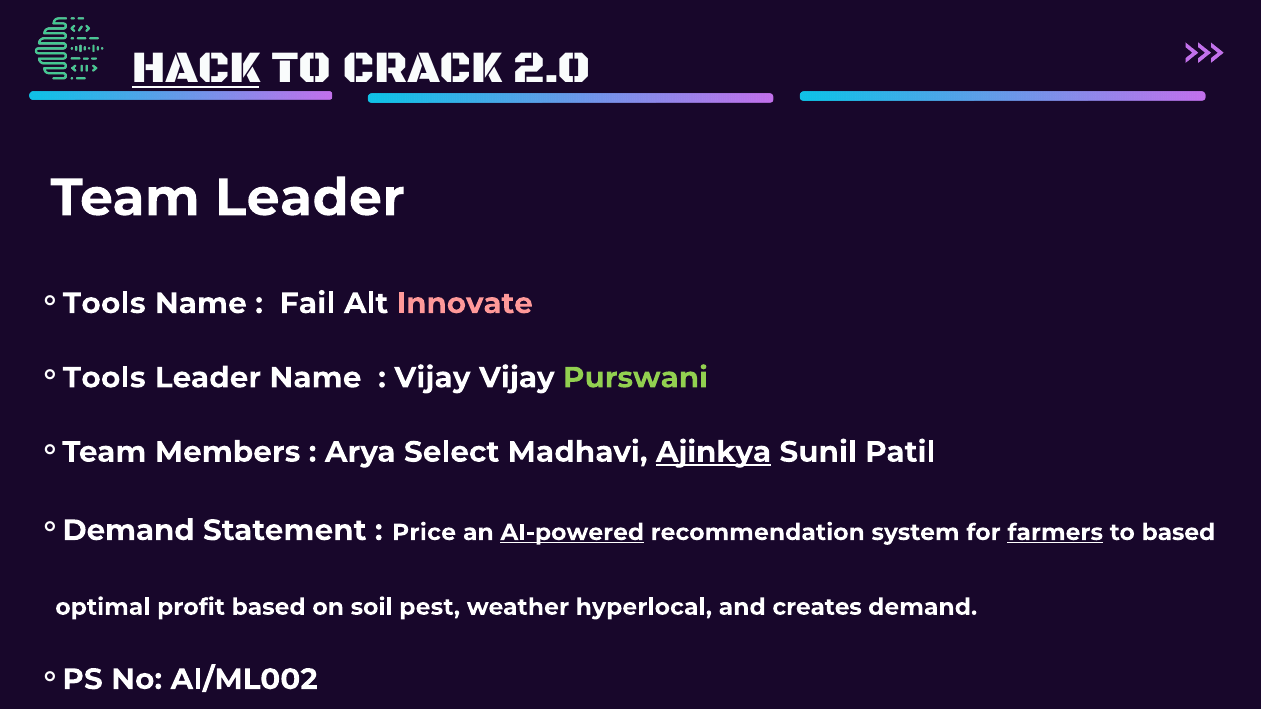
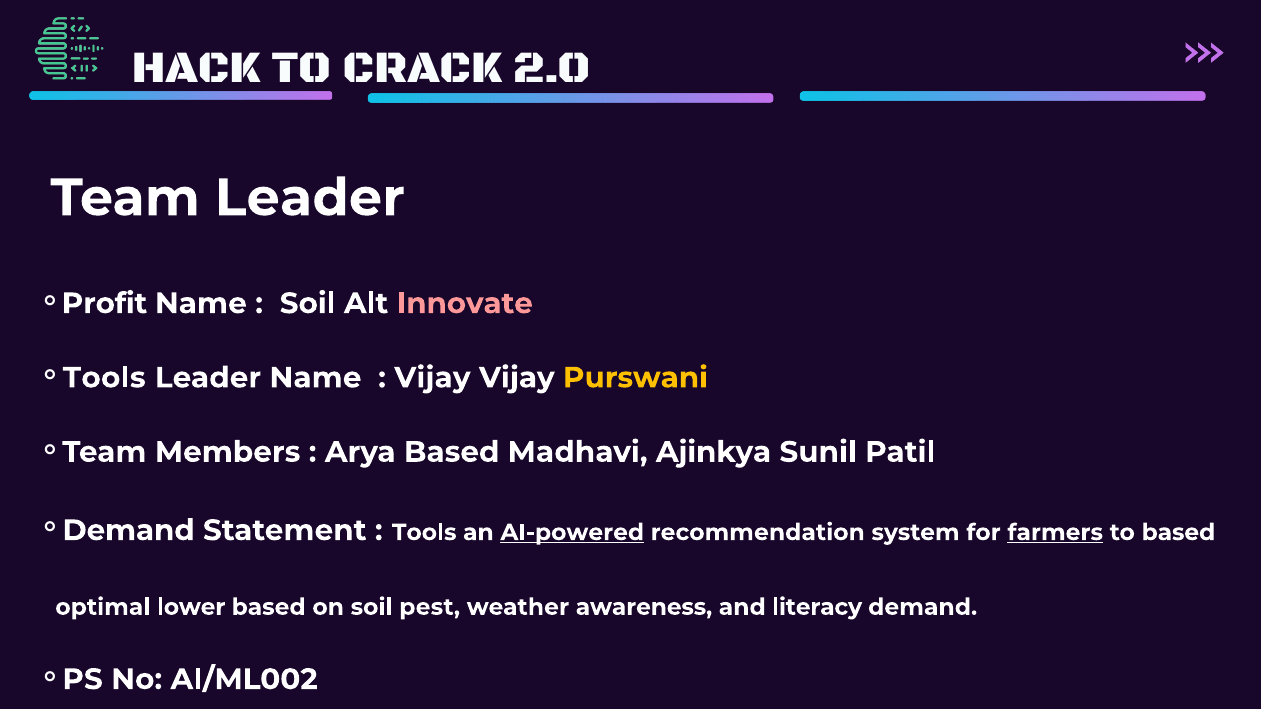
HACK underline: present -> none (196, 68)
Tools: Tools -> Profit (105, 304)
Fail: Fail -> Soil (308, 304)
Purswani colour: light green -> yellow (635, 378)
Arya Select: Select -> Based (452, 452)
Ajinkya underline: present -> none (714, 452)
Price: Price -> Tools (424, 533)
profit: profit -> lower (191, 607)
hyperlocal: hyperlocal -> awareness (644, 607)
creates: creates -> literacy (817, 607)
